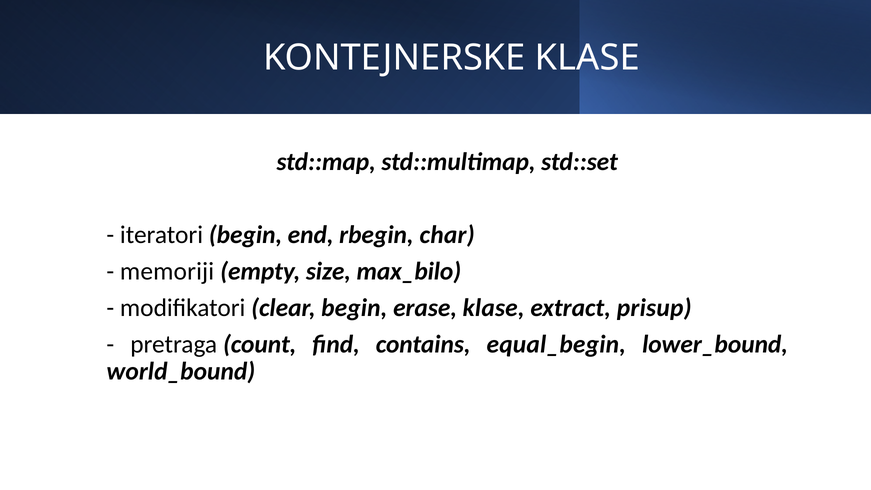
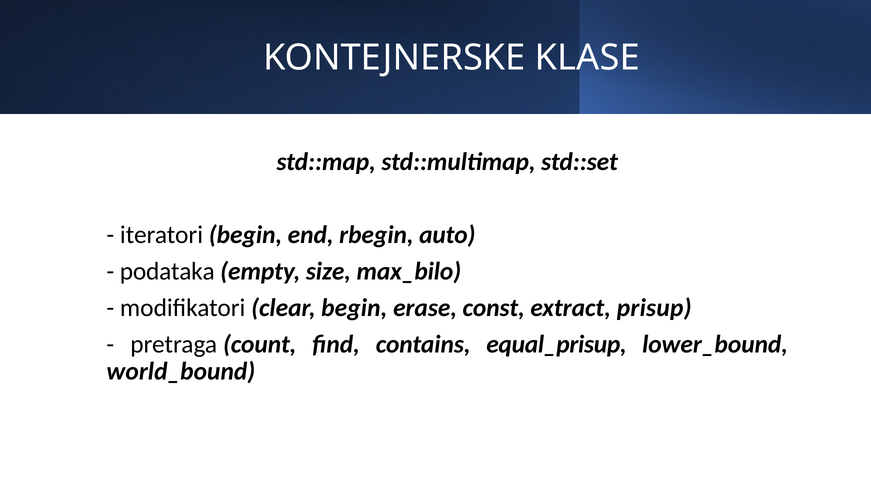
char: char -> auto (447, 235)
memoriji: memoriji -> podataka (167, 271)
erase klase: klase -> const (494, 308)
equal_begin: equal_begin -> equal_prisup (556, 344)
